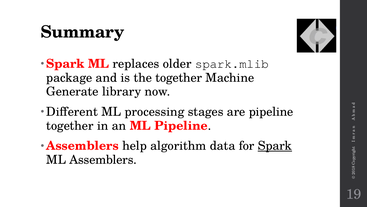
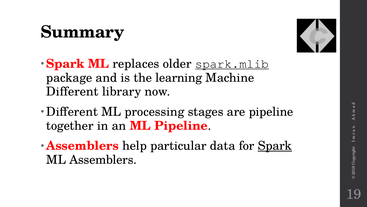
spark.mlib underline: none -> present (232, 64)
the together: together -> learning (179, 77)
Generate: Generate -> Different (72, 91)
algorithm: algorithm -> particular (178, 146)
